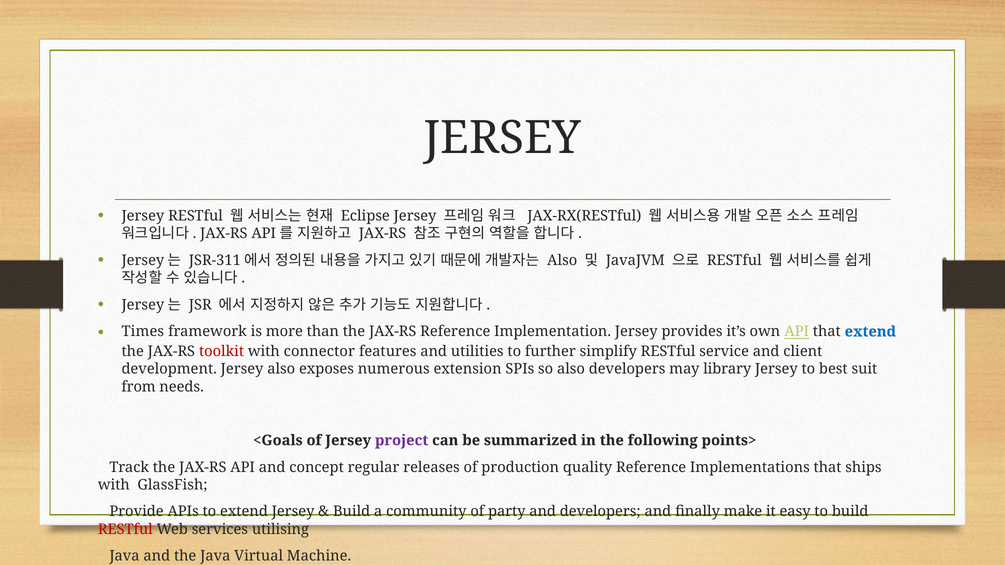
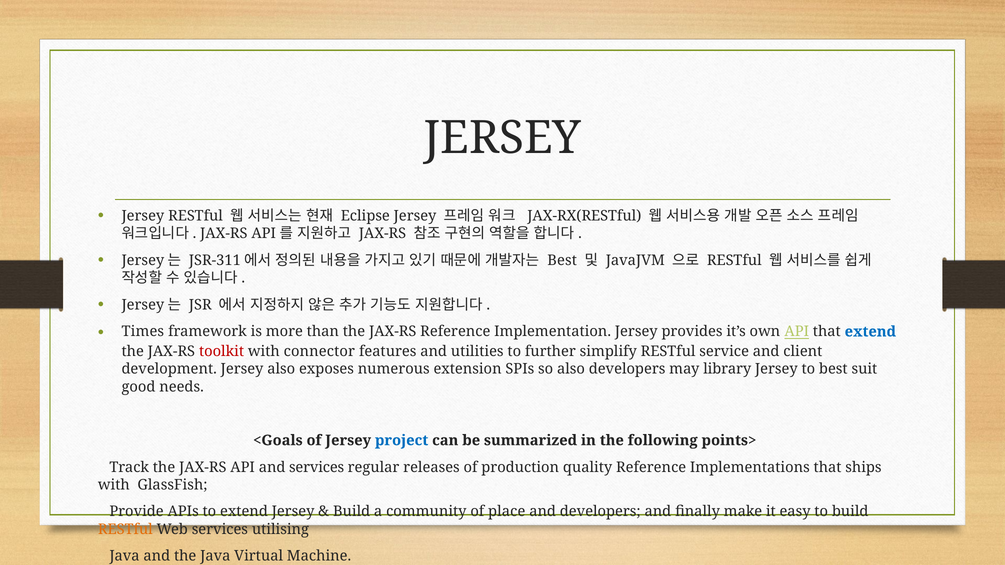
Also: Also -> Best (562, 261)
from: from -> good (138, 387)
project colour: purple -> blue (402, 441)
and concept: concept -> services (317, 467)
party: party -> place (507, 512)
RESTful colour: red -> orange (125, 529)
